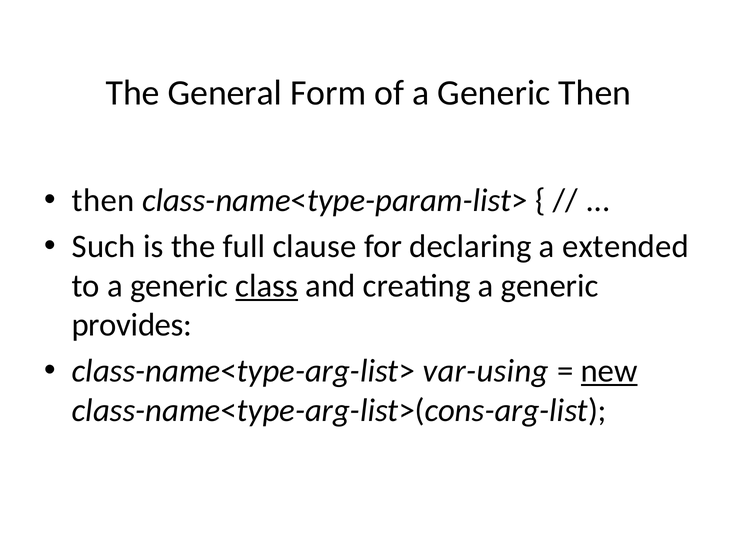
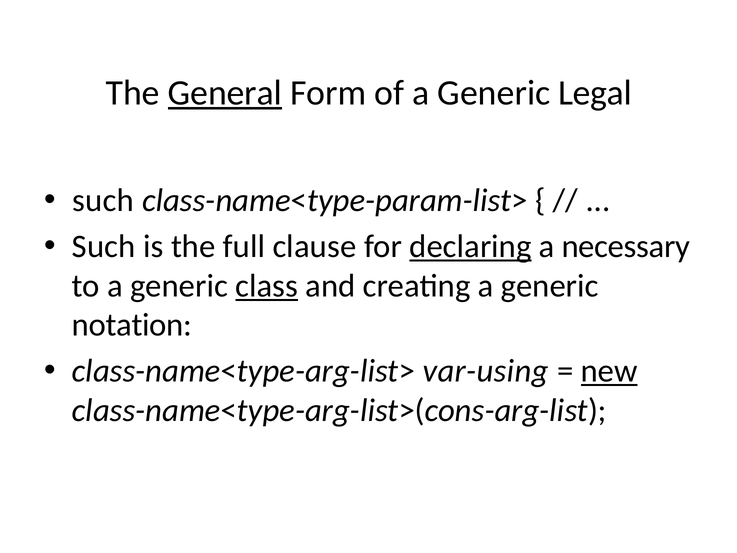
General underline: none -> present (225, 93)
Generic Then: Then -> Legal (595, 93)
then: then -> such (103, 200)
declaring underline: none -> present (471, 246)
extended: extended -> necessary (626, 246)
provides: provides -> notation (132, 325)
